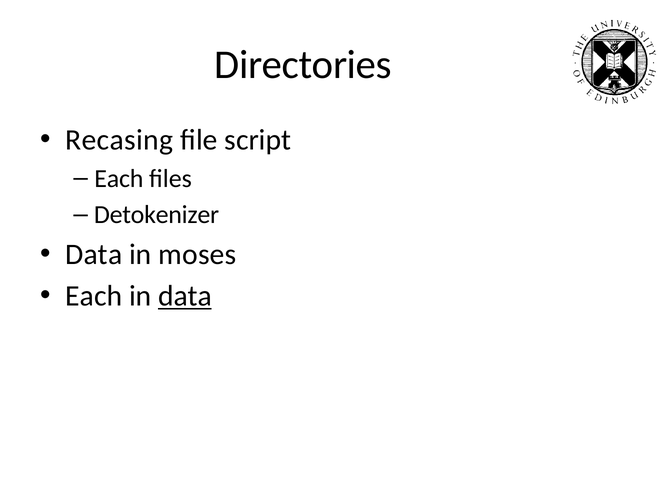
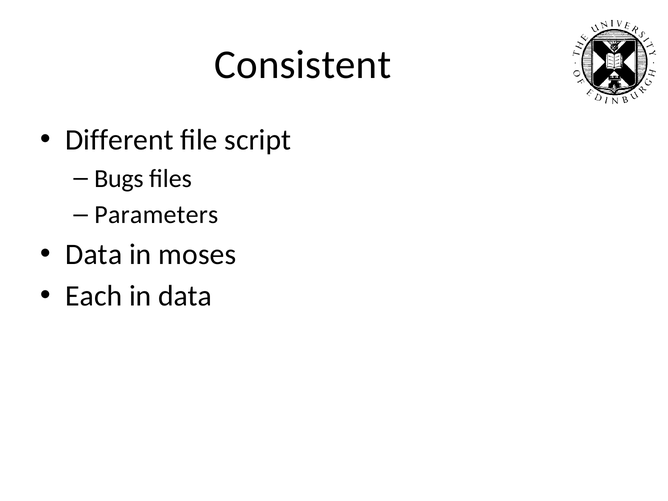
Directories: Directories -> Consistent (303, 65)
Recasing: Recasing -> Different (119, 140)
Each: Each -> Bugs (119, 178)
Detokenizer: Detokenizer -> Parameters (156, 215)
data underline: present -> none (185, 296)
